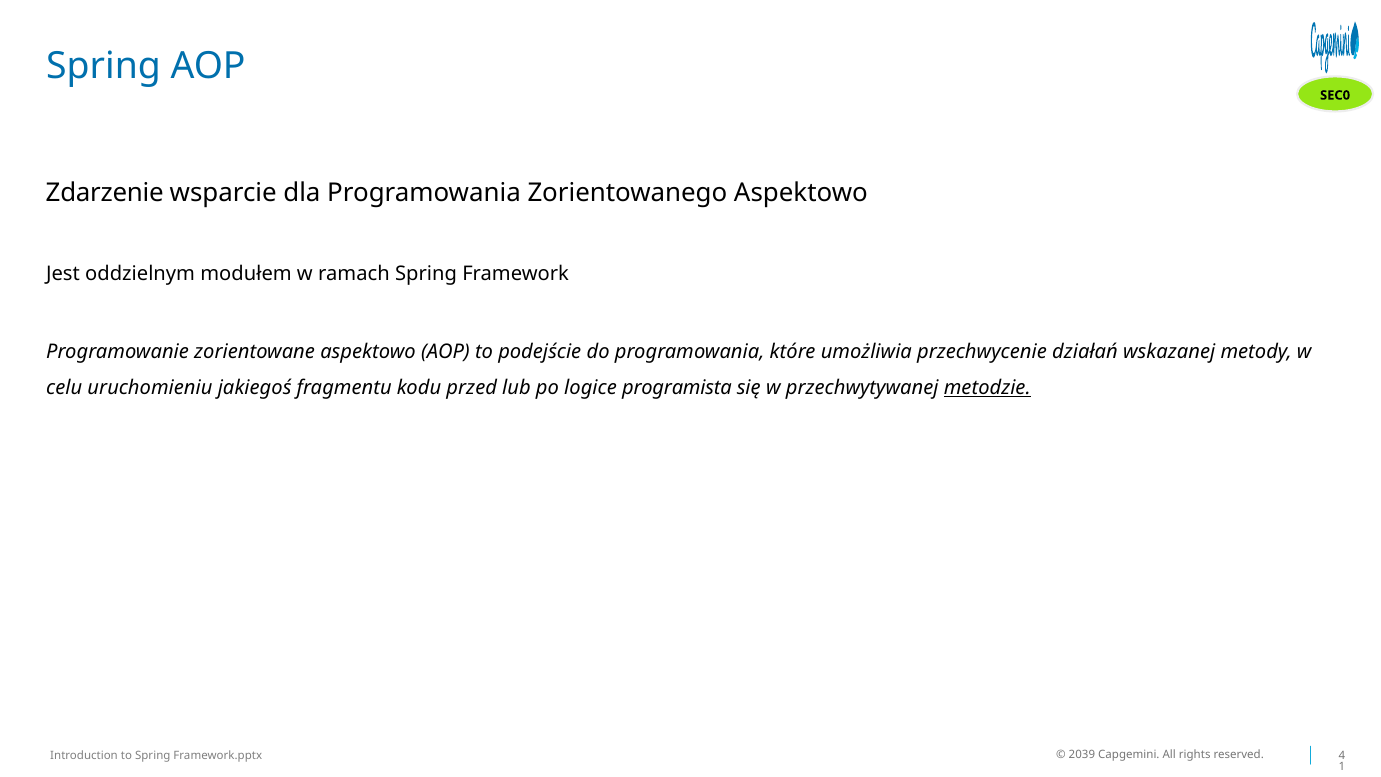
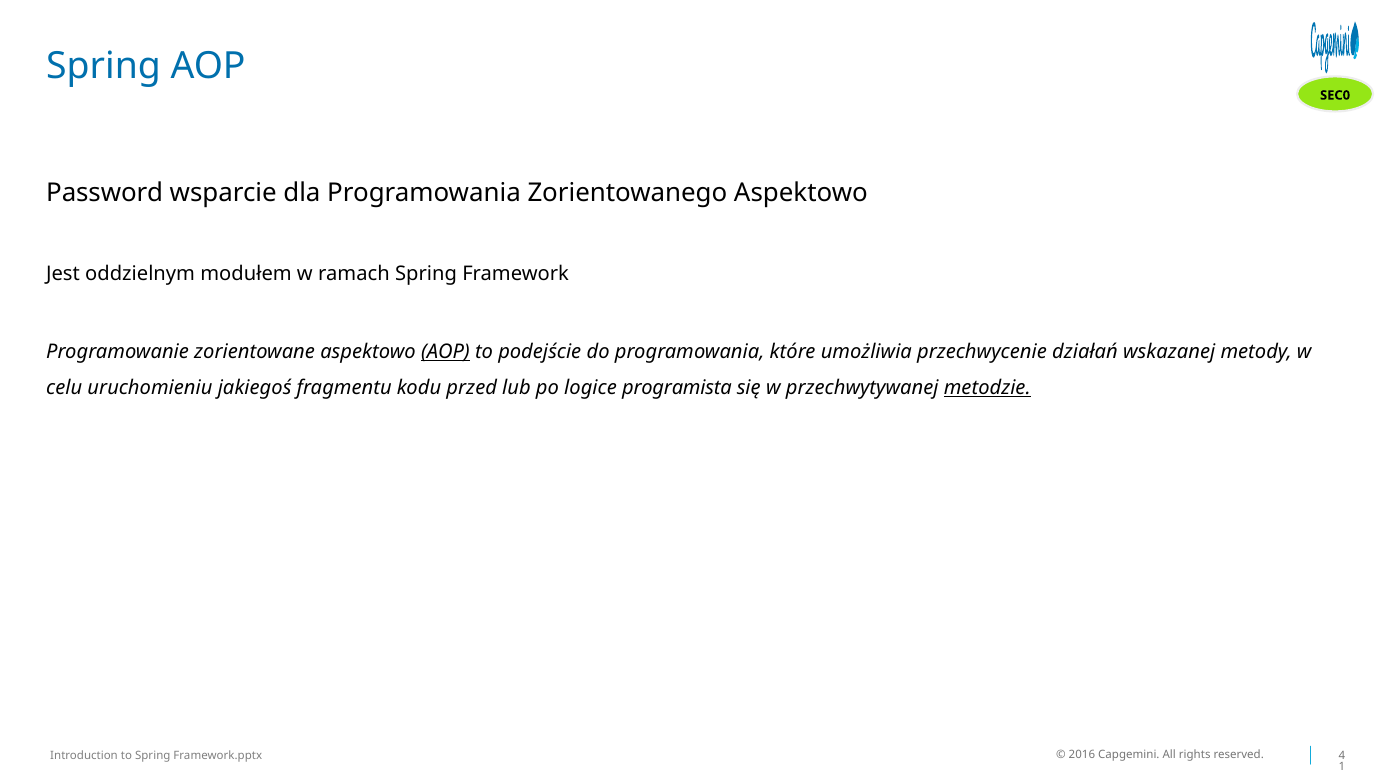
Zdarzenie: Zdarzenie -> Password (105, 193)
AOP underline: none -> present (445, 351)
2039: 2039 -> 2016 (1082, 755)
